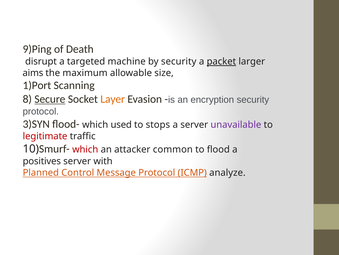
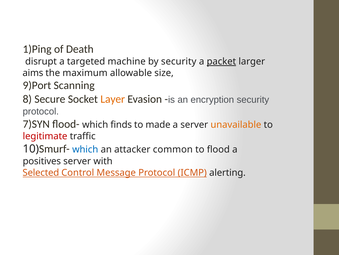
9)Ping: 9)Ping -> 1)Ping (37, 49)
1)Port: 1)Port -> 9)Port (37, 85)
Secure underline: present -> none (50, 99)
3)SYN: 3)SYN -> 7)SYN (36, 124)
used: used -> finds (121, 124)
stops: stops -> made (158, 124)
unavailable colour: purple -> orange (236, 124)
which colour: red -> blue (85, 149)
Planned: Planned -> Selected (41, 172)
analyze: analyze -> alerting (227, 172)
